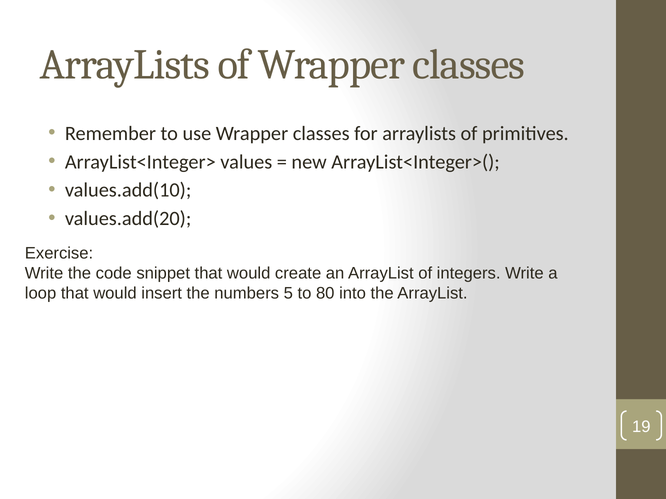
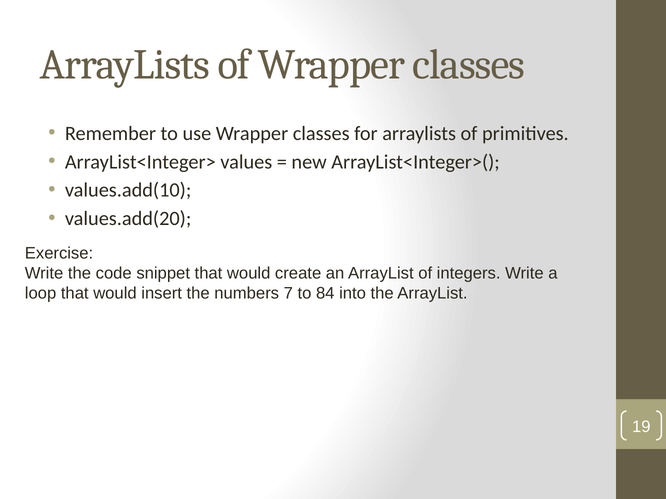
5: 5 -> 7 (288, 294)
80: 80 -> 84 (325, 294)
